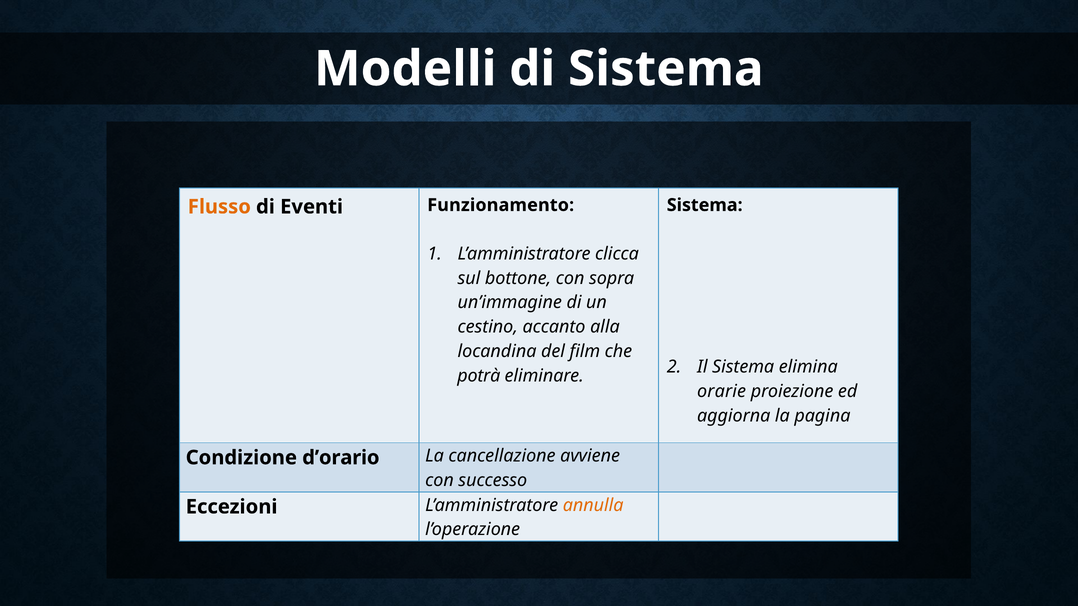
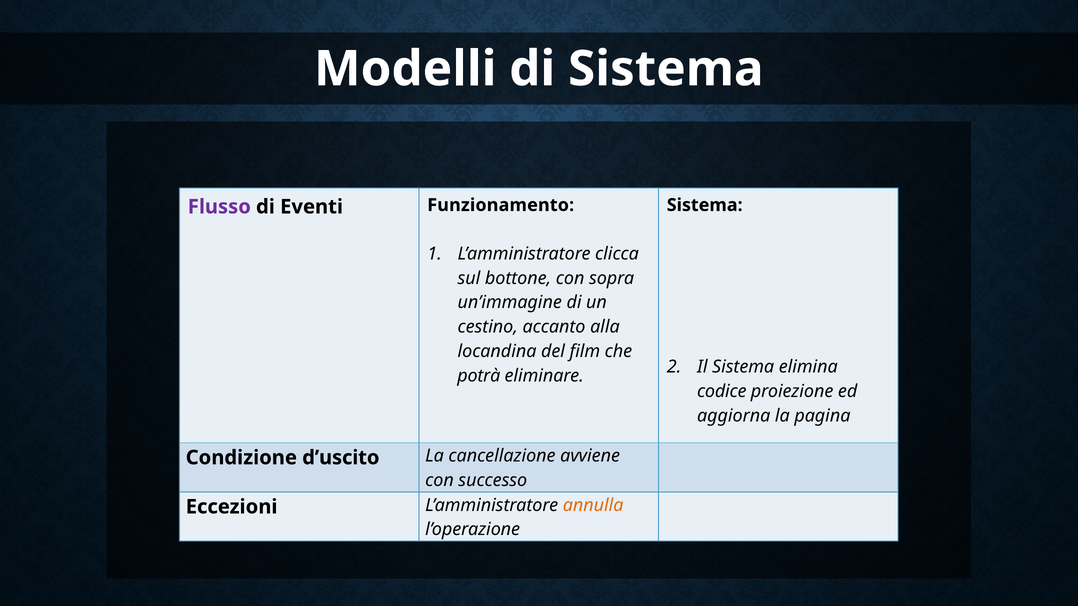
Flusso colour: orange -> purple (219, 207)
orarie: orarie -> codice (722, 391)
d’orario: d’orario -> d’uscito (341, 458)
